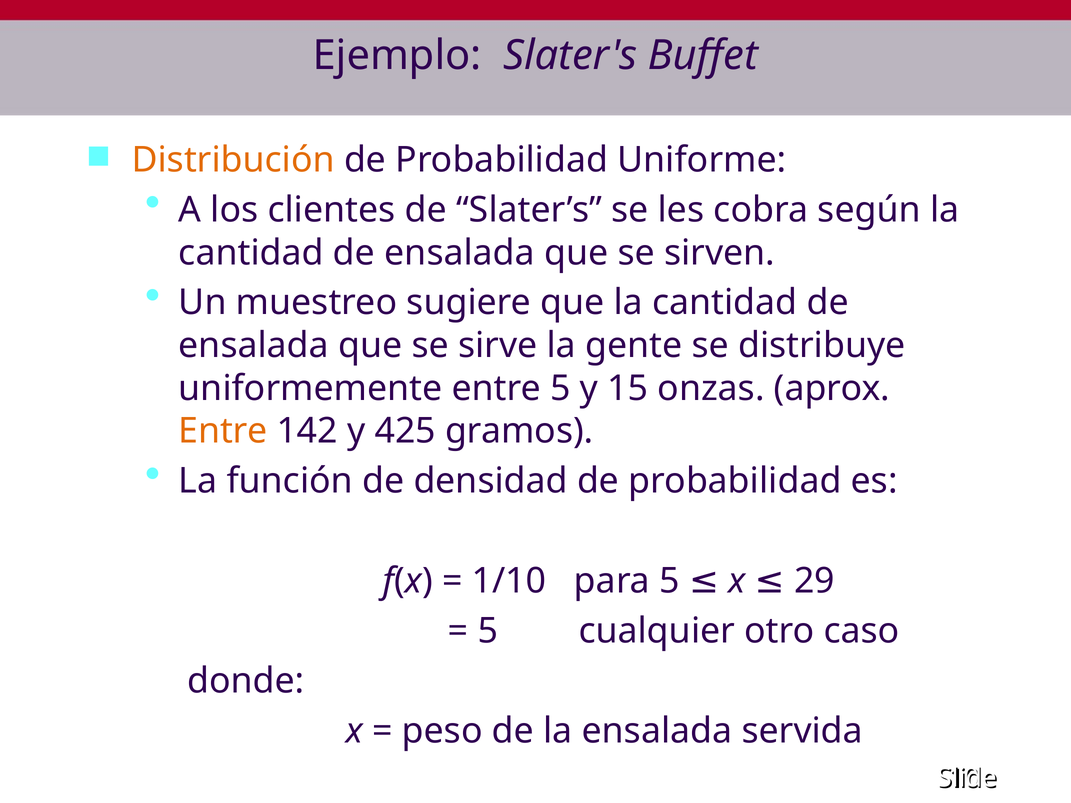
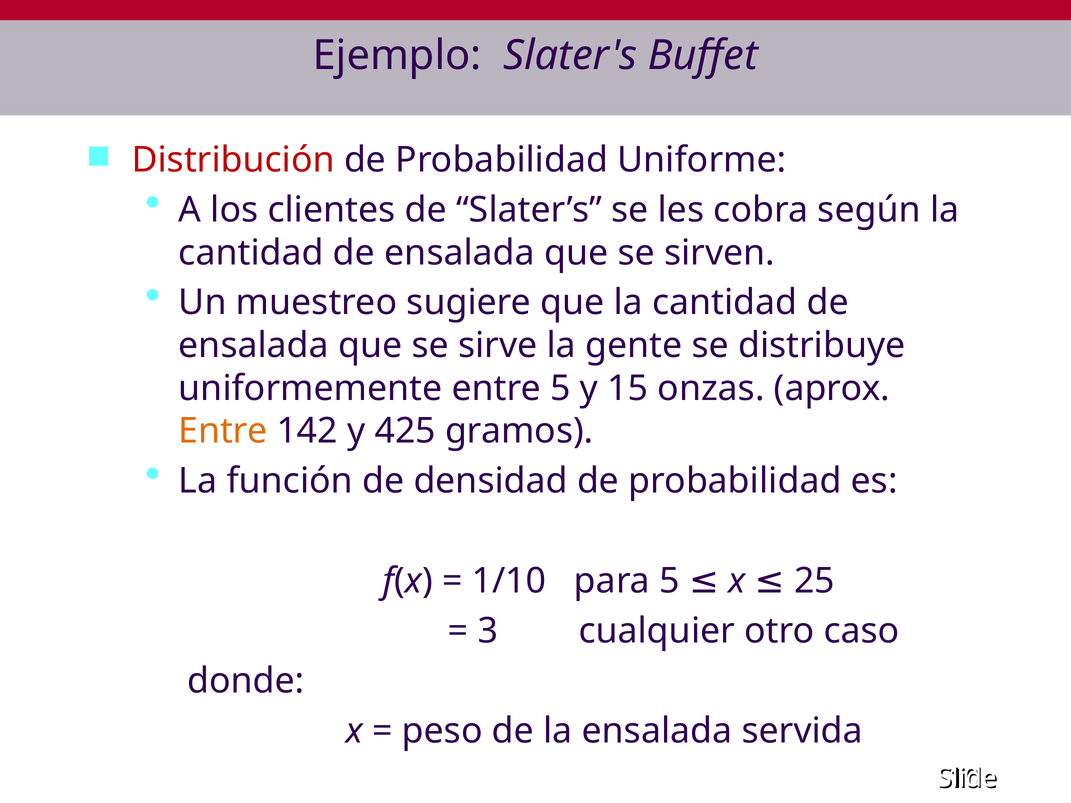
Distribución colour: orange -> red (233, 160)
29: 29 -> 25 (814, 581)
5: 5 -> 3 (488, 631)
